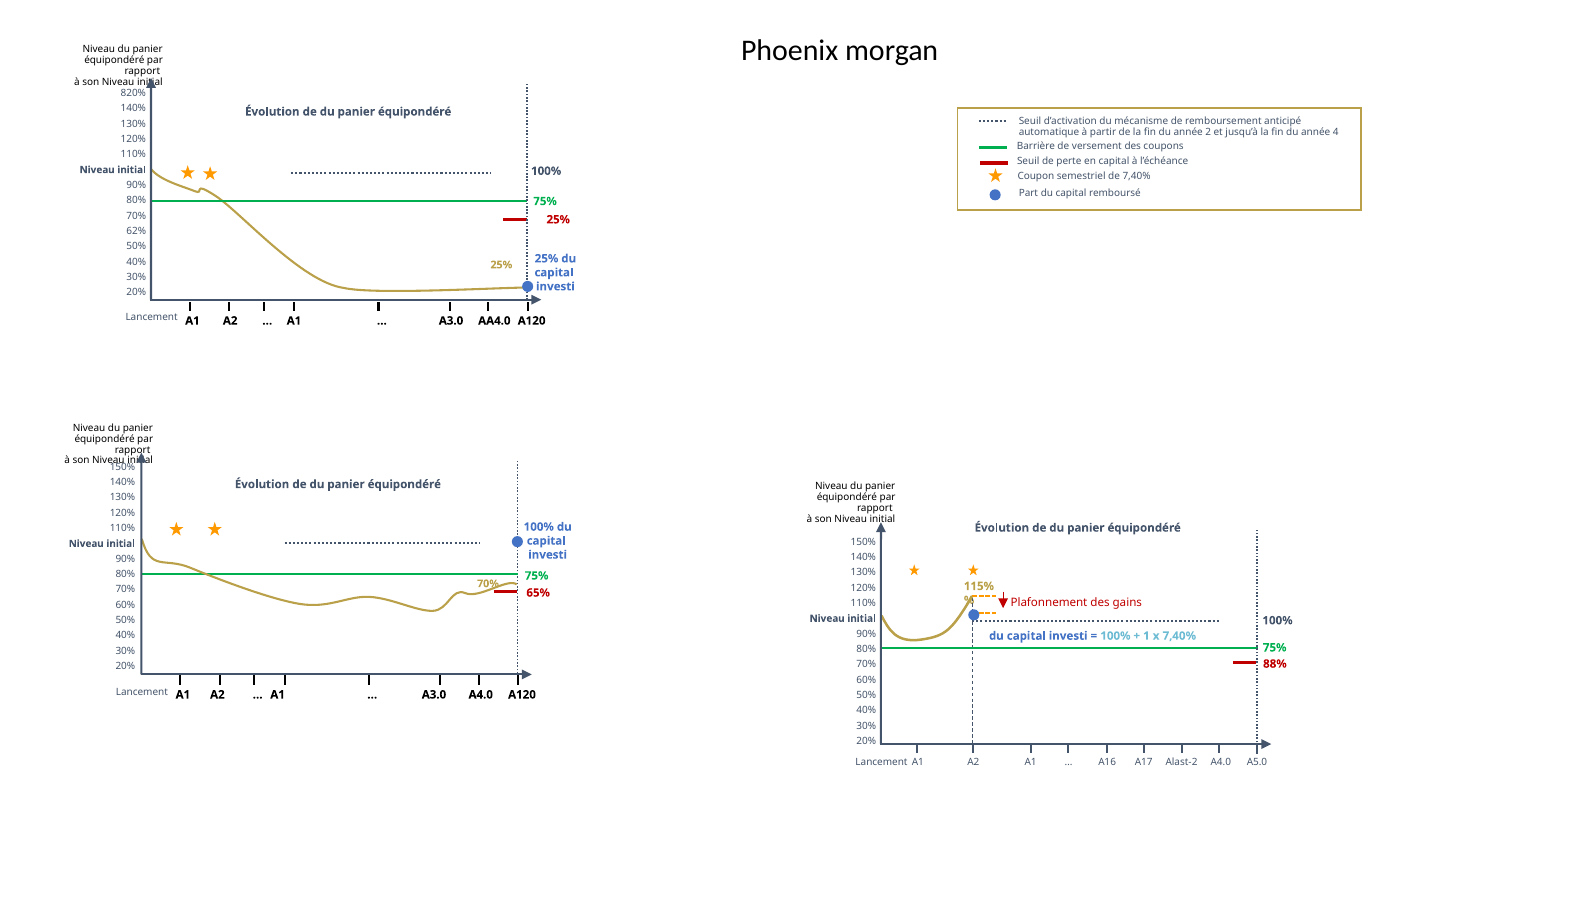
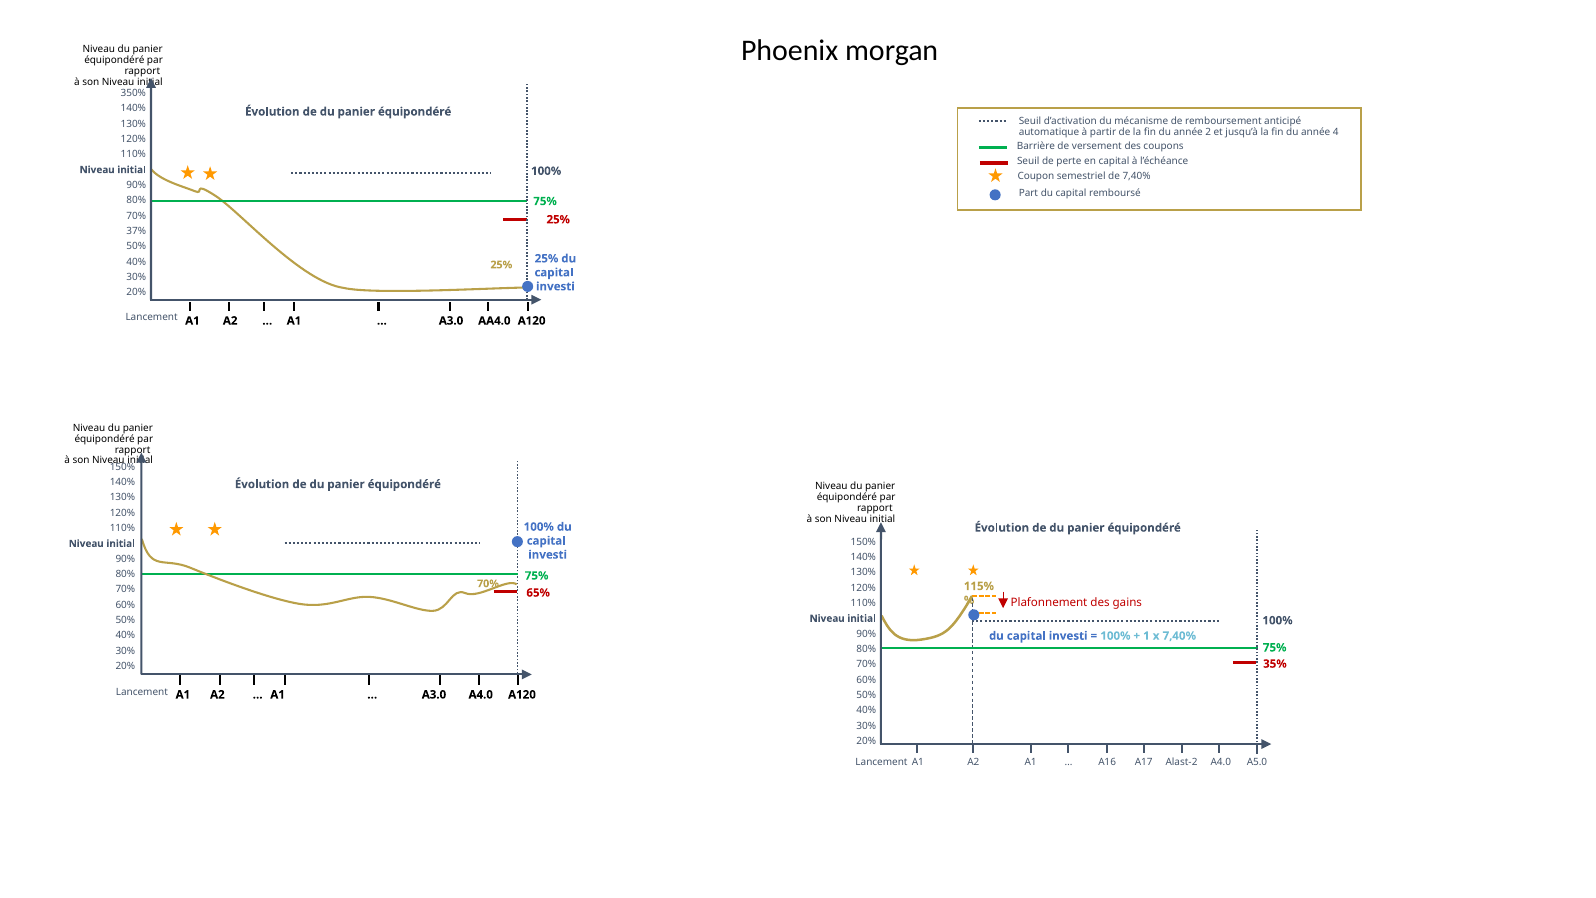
820%: 820% -> 350% (133, 93)
62%: 62% -> 37% (136, 231)
88%: 88% -> 35% (1275, 664)
